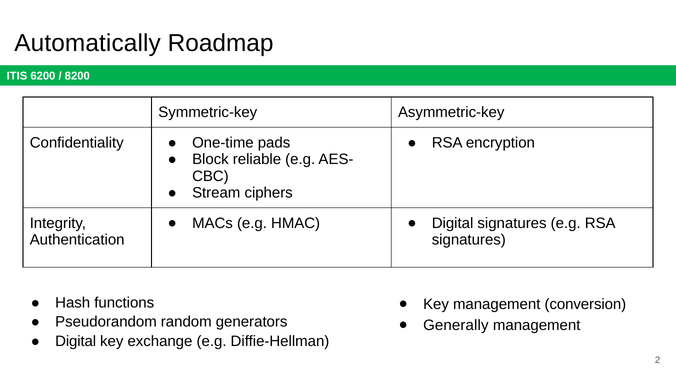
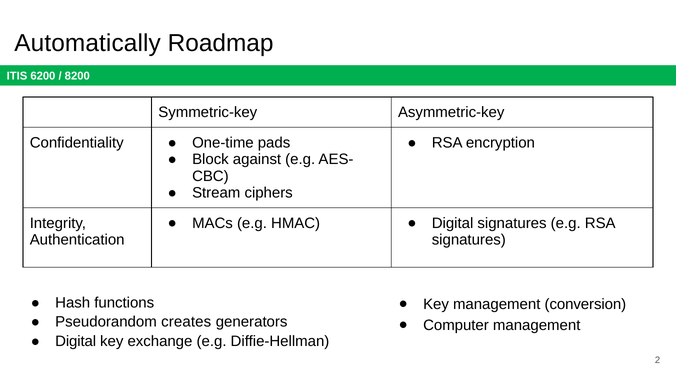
reliable: reliable -> against (257, 159)
random: random -> creates (186, 321)
Generally: Generally -> Computer (456, 324)
